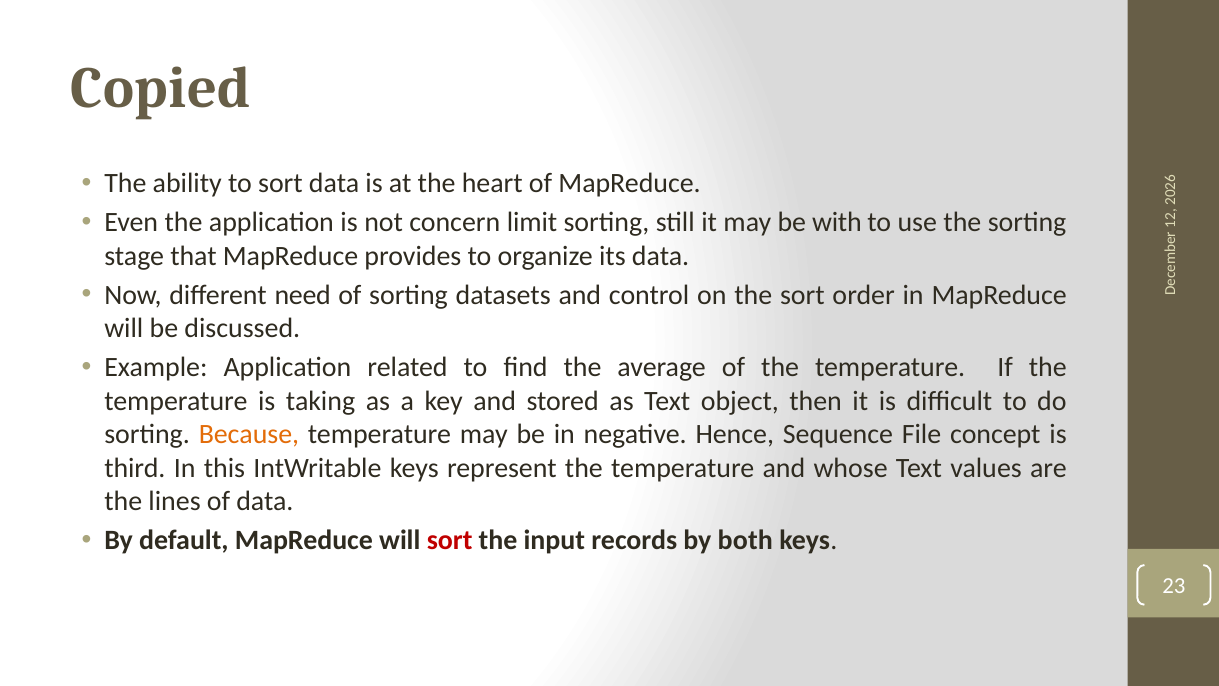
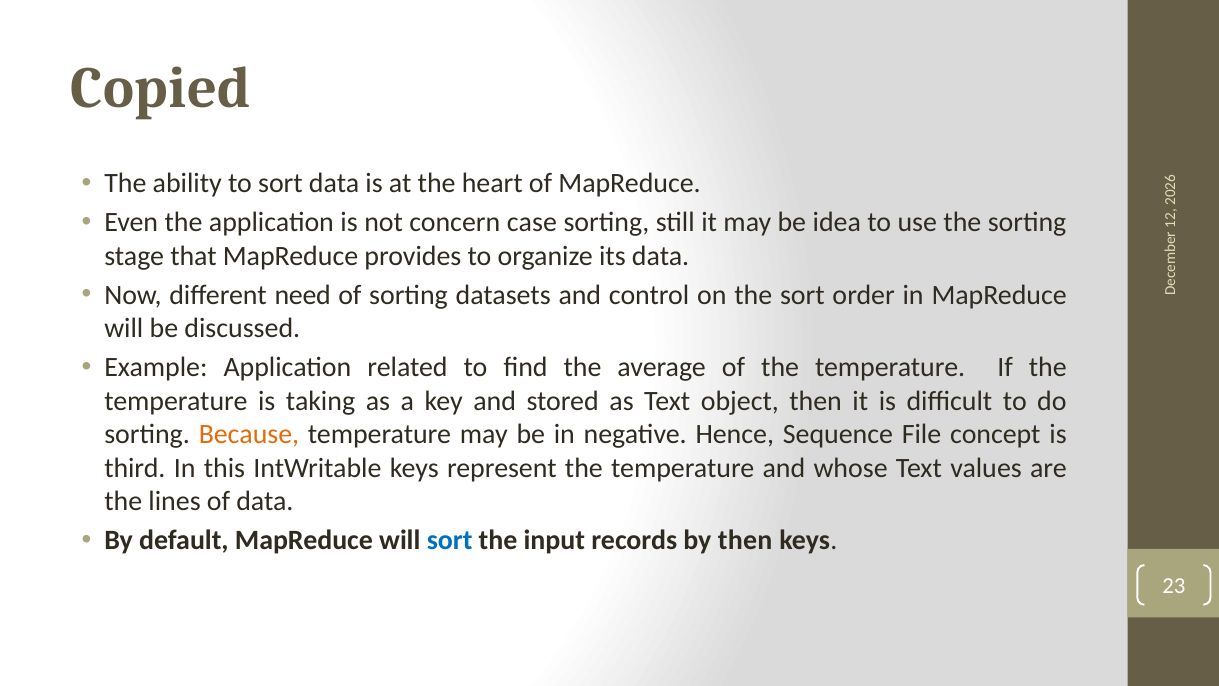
limit: limit -> case (532, 222)
with: with -> idea (837, 222)
sort colour: red -> blue (450, 540)
by both: both -> then (745, 540)
